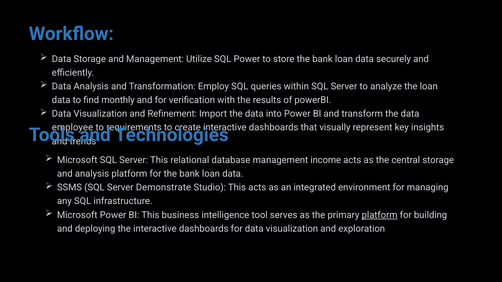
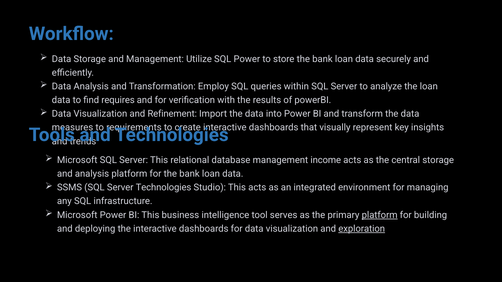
monthly: monthly -> requires (118, 100)
employee: employee -> measures (73, 128)
Server Demonstrate: Demonstrate -> Technologies (164, 188)
exploration underline: none -> present (362, 229)
